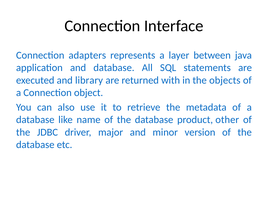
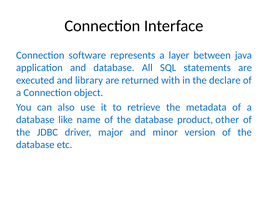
adapters: adapters -> software (87, 55)
objects: objects -> declare (225, 80)
